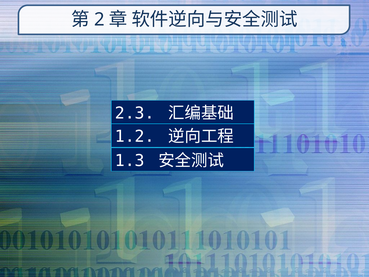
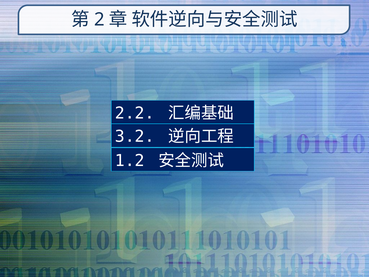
2.3: 2.3 -> 2.2 (135, 113)
1.2: 1.2 -> 3.2 (135, 136)
1.3: 1.3 -> 1.2 (130, 160)
